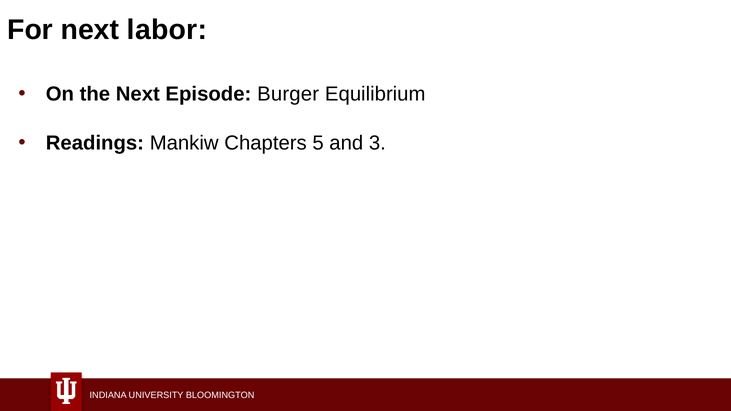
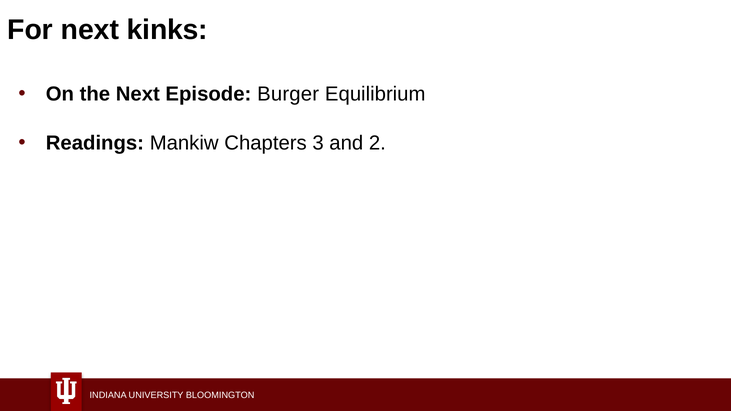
labor: labor -> kinks (167, 30)
5: 5 -> 3 (318, 143)
3: 3 -> 2 (377, 143)
